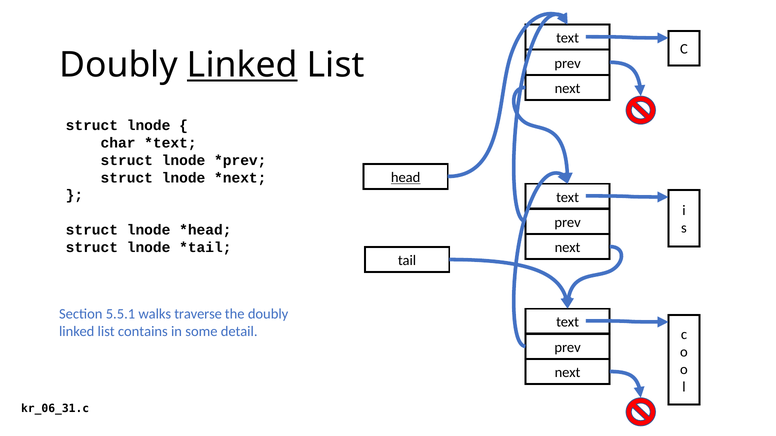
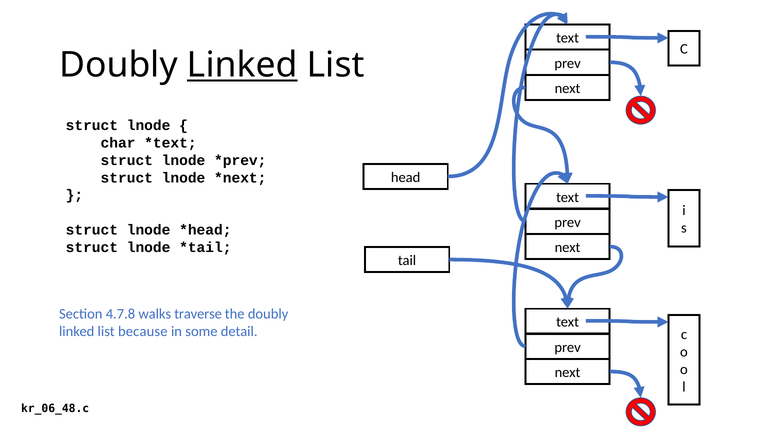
head underline: present -> none (406, 178)
5.5.1: 5.5.1 -> 4.7.8 (120, 314)
contains: contains -> because (143, 332)
kr_06_31.c: kr_06_31.c -> kr_06_48.c (55, 409)
